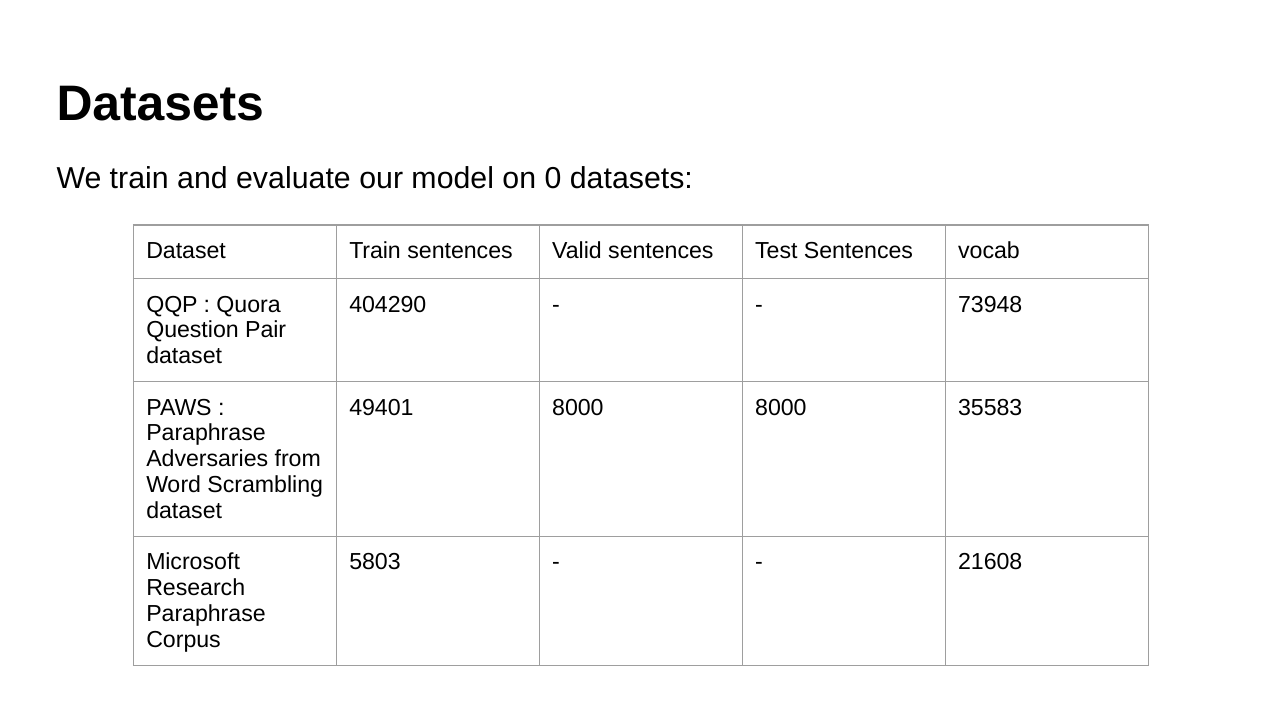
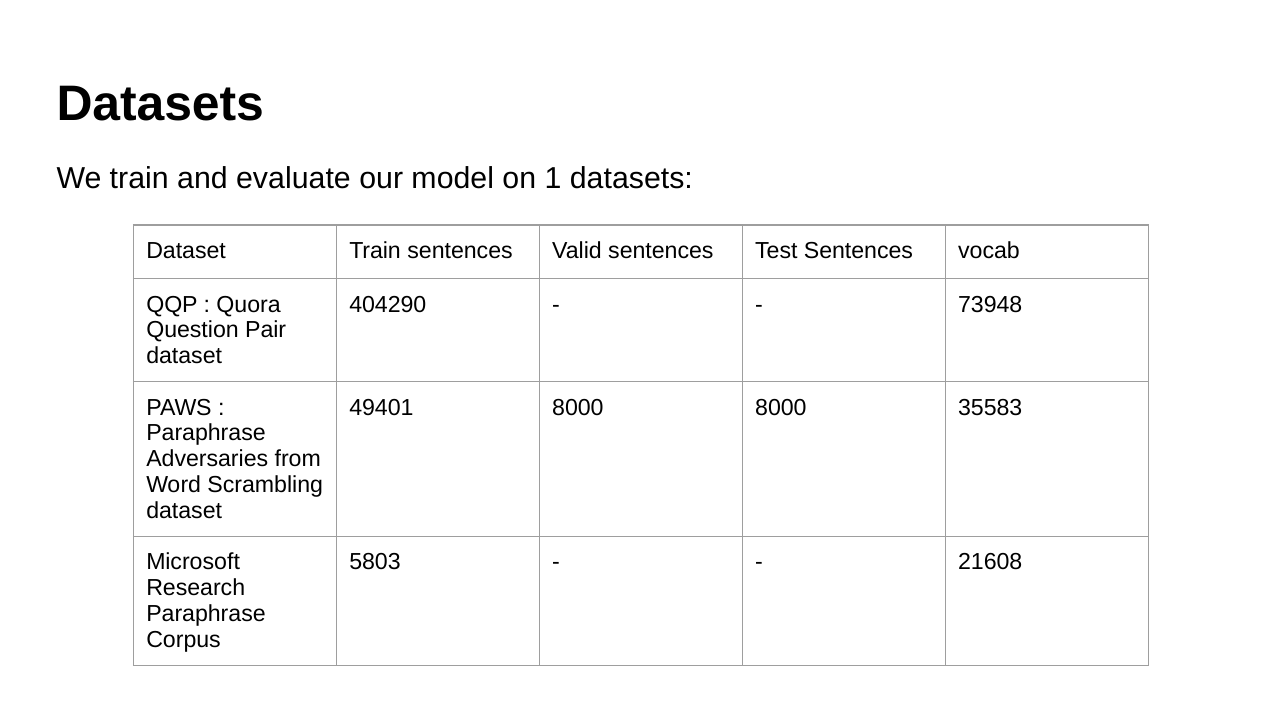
0: 0 -> 1 (553, 178)
